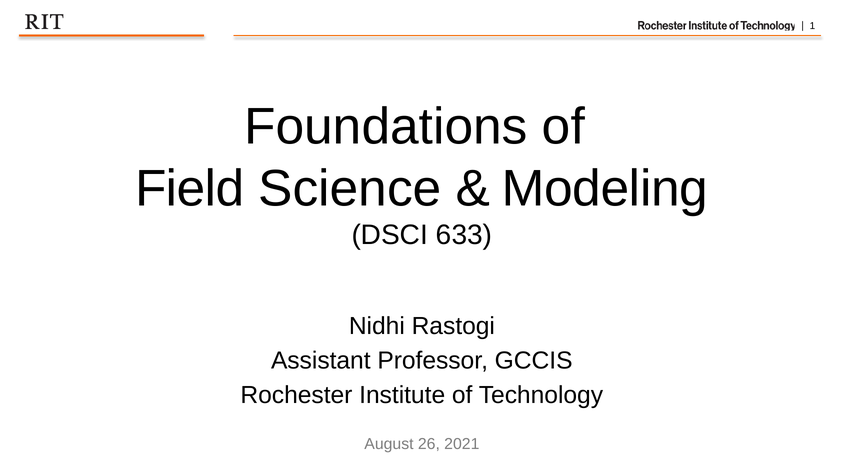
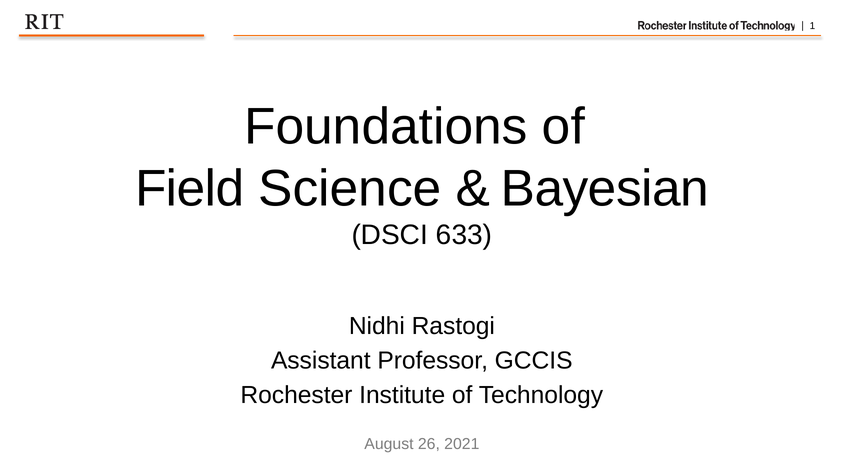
Modeling: Modeling -> Bayesian (605, 189)
